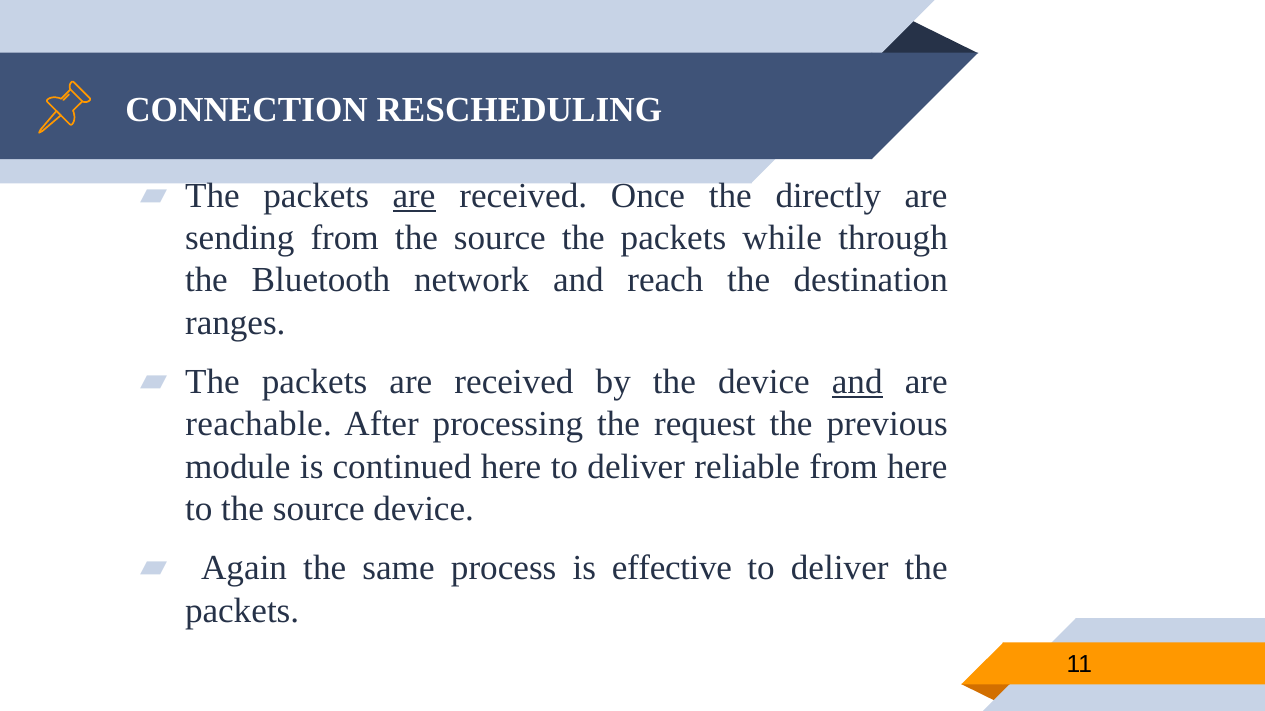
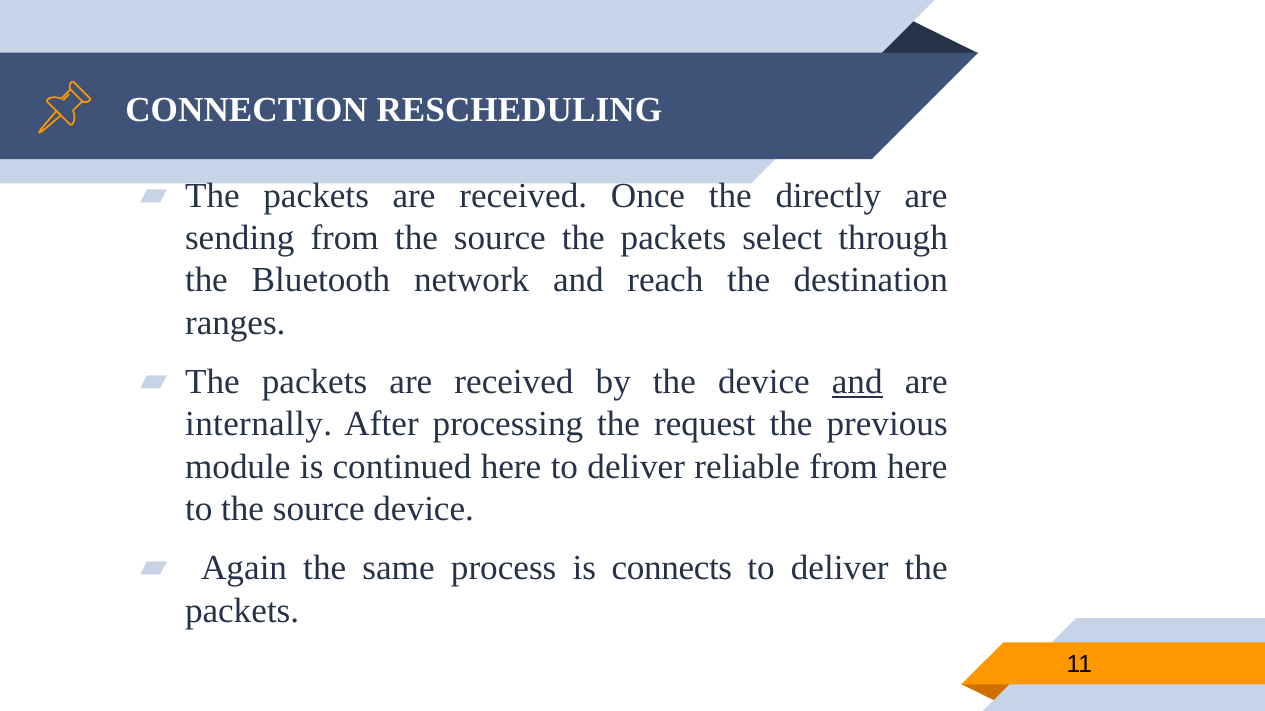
are underline: present -> none (414, 196)
while: while -> select (782, 238)
reachable: reachable -> internally (259, 425)
effective: effective -> connects (672, 569)
